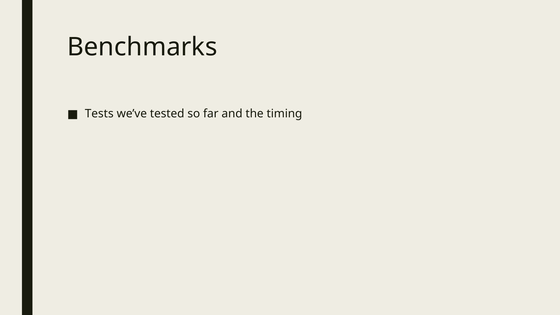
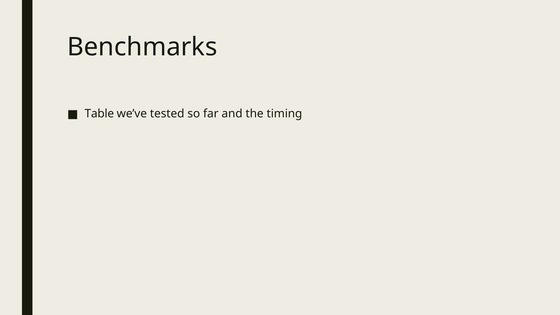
Tests: Tests -> Table (99, 114)
